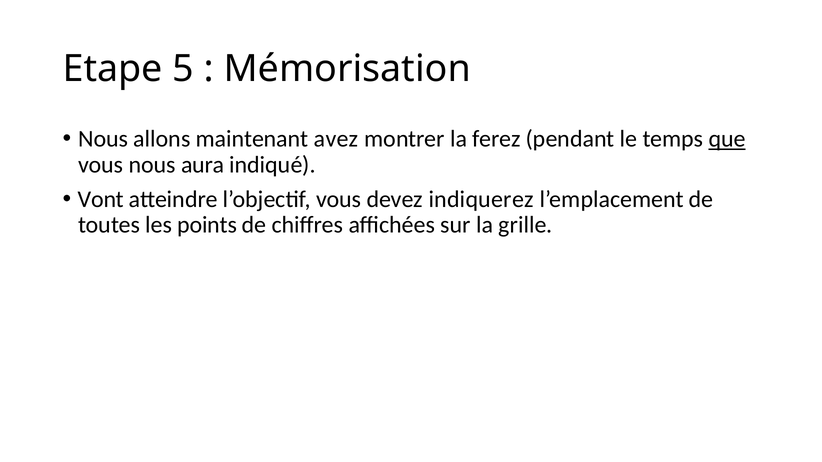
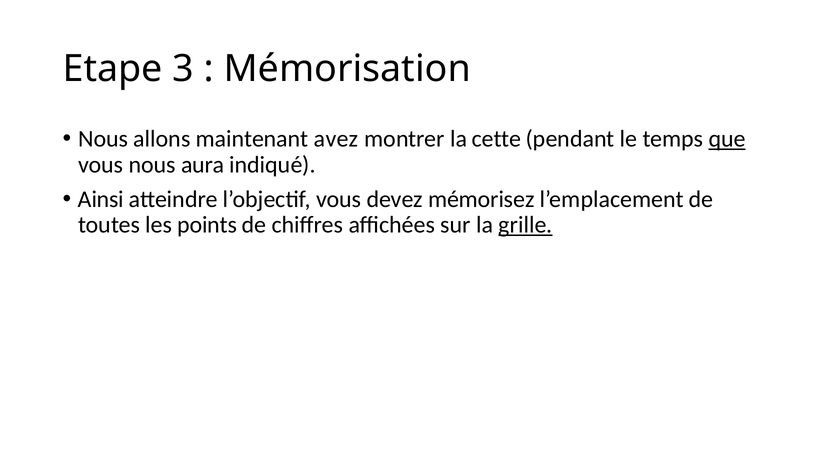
5: 5 -> 3 (183, 69)
ferez: ferez -> cette (496, 139)
Vont: Vont -> Ainsi (101, 199)
indiquerez: indiquerez -> mémorisez (481, 199)
grille underline: none -> present (525, 225)
